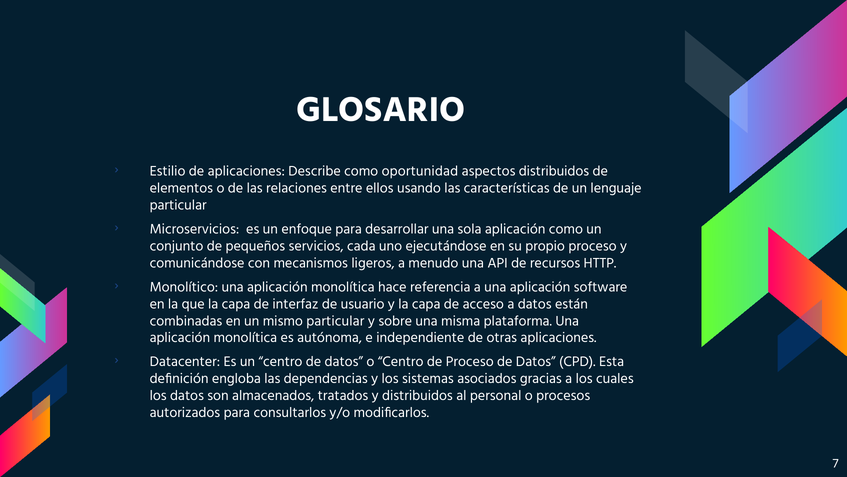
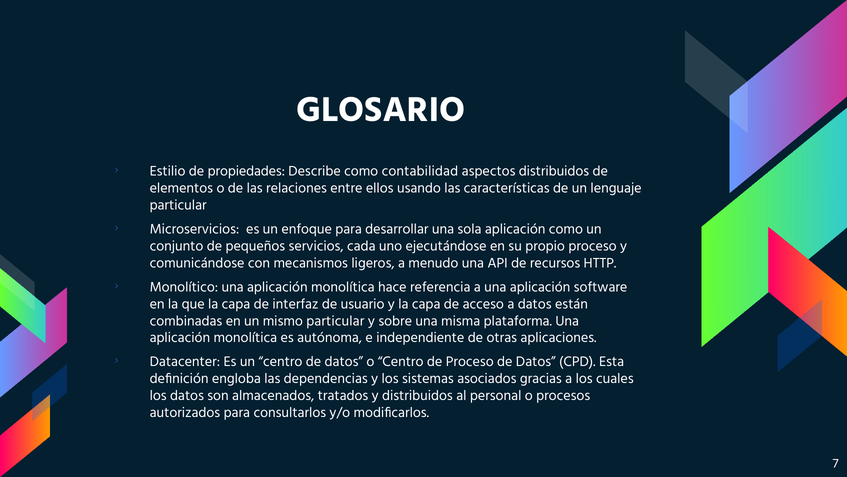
de aplicaciones: aplicaciones -> propiedades (246, 171)
oportunidad: oportunidad -> contabilidad (420, 171)
